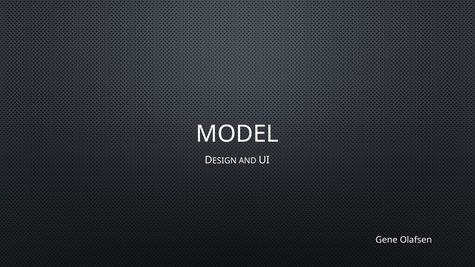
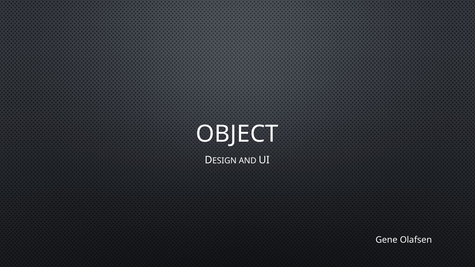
MODEL: MODEL -> OBJECT (237, 134)
